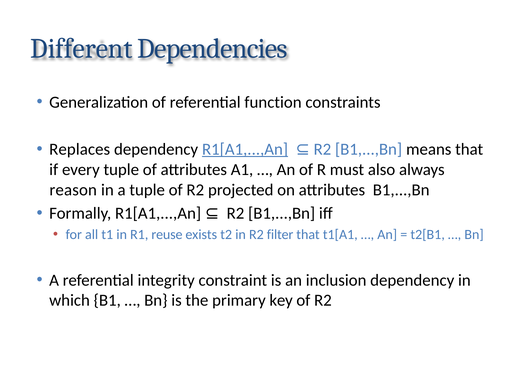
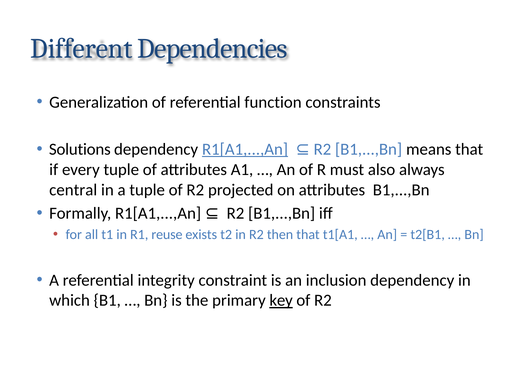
Replaces: Replaces -> Solutions (80, 149)
reason: reason -> central (73, 190)
filter: filter -> then (280, 234)
key underline: none -> present (281, 300)
